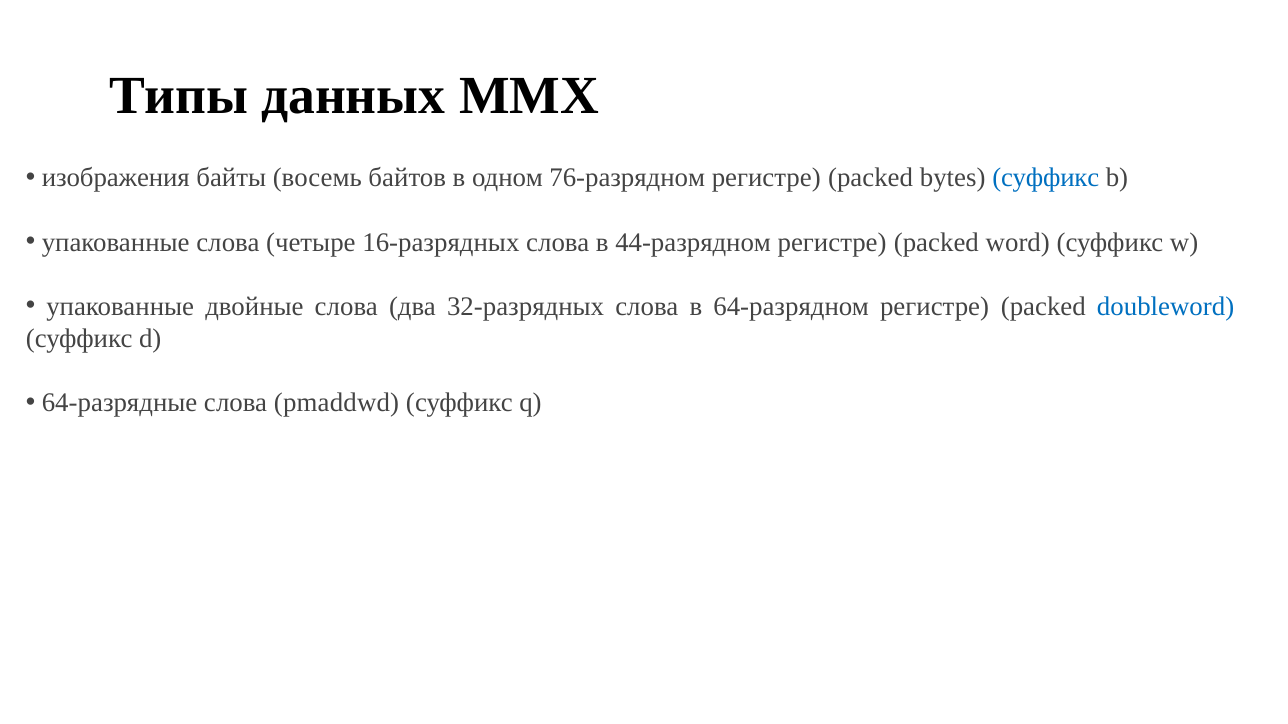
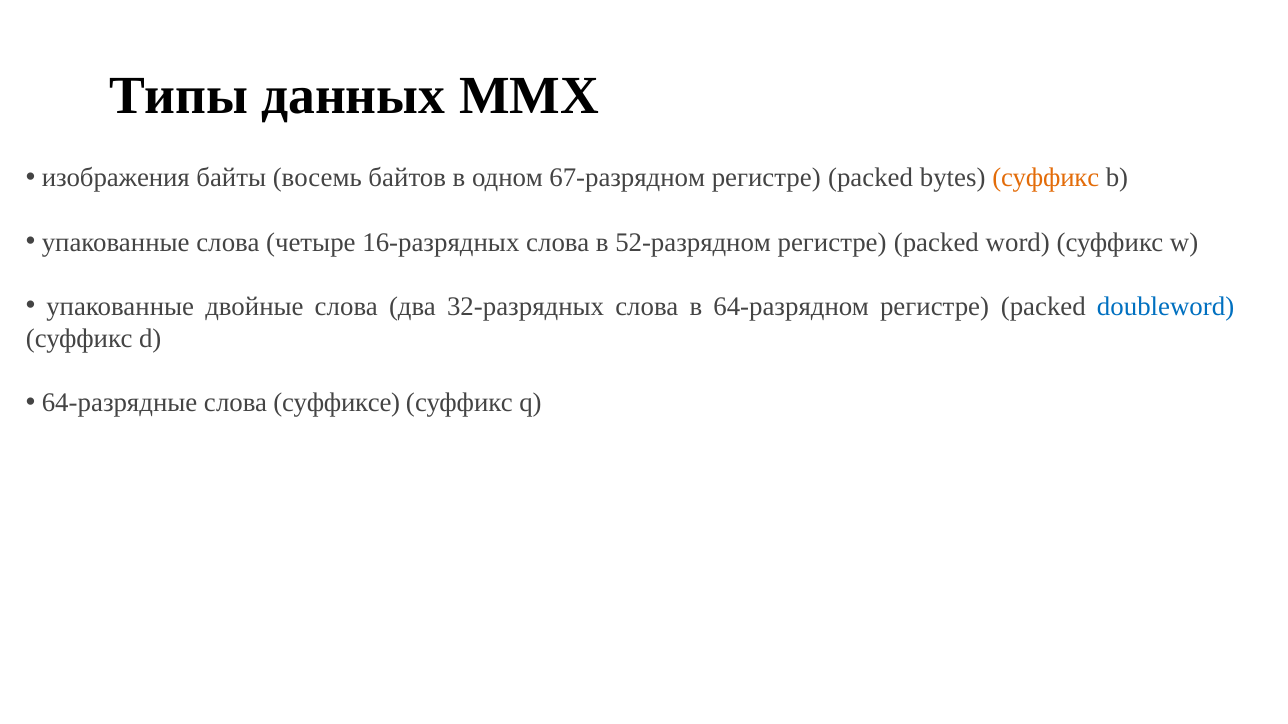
76-разрядном: 76-разрядном -> 67-разрядном (627, 178)
суффикс colour: blue -> orange (1046, 178)
44-разрядном: 44-разрядном -> 52-разрядном (693, 242)
pmaddwd: pmaddwd -> суффиксе (337, 403)
